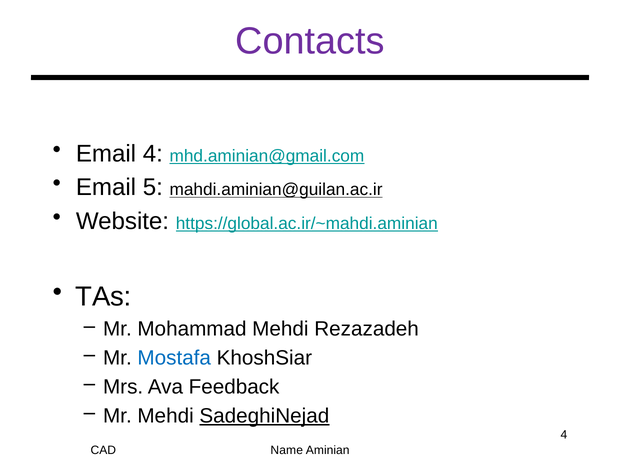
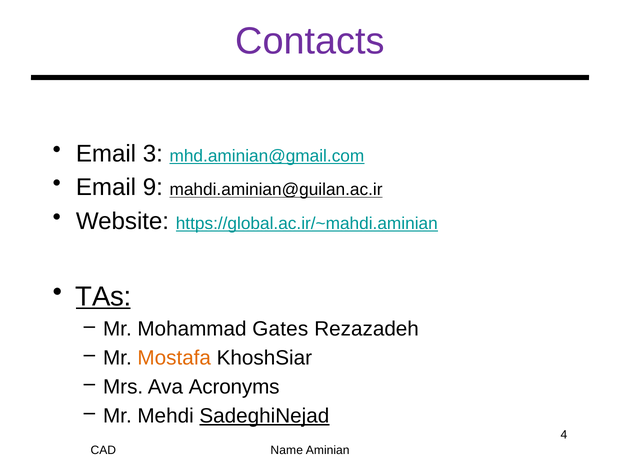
Email 4: 4 -> 3 (153, 154)
5: 5 -> 9 (153, 187)
TAs underline: none -> present (103, 297)
Mohammad Mehdi: Mehdi -> Gates (280, 329)
Mostafa colour: blue -> orange (174, 358)
Feedback: Feedback -> Acronyms (234, 387)
